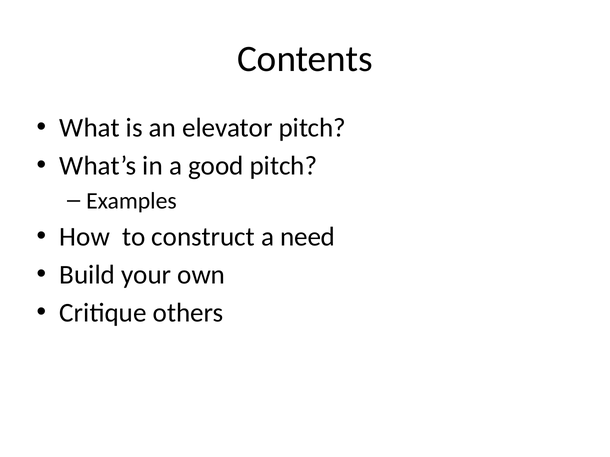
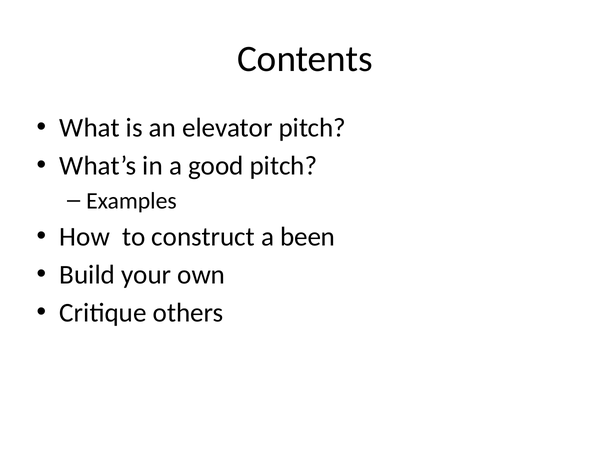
need: need -> been (308, 237)
